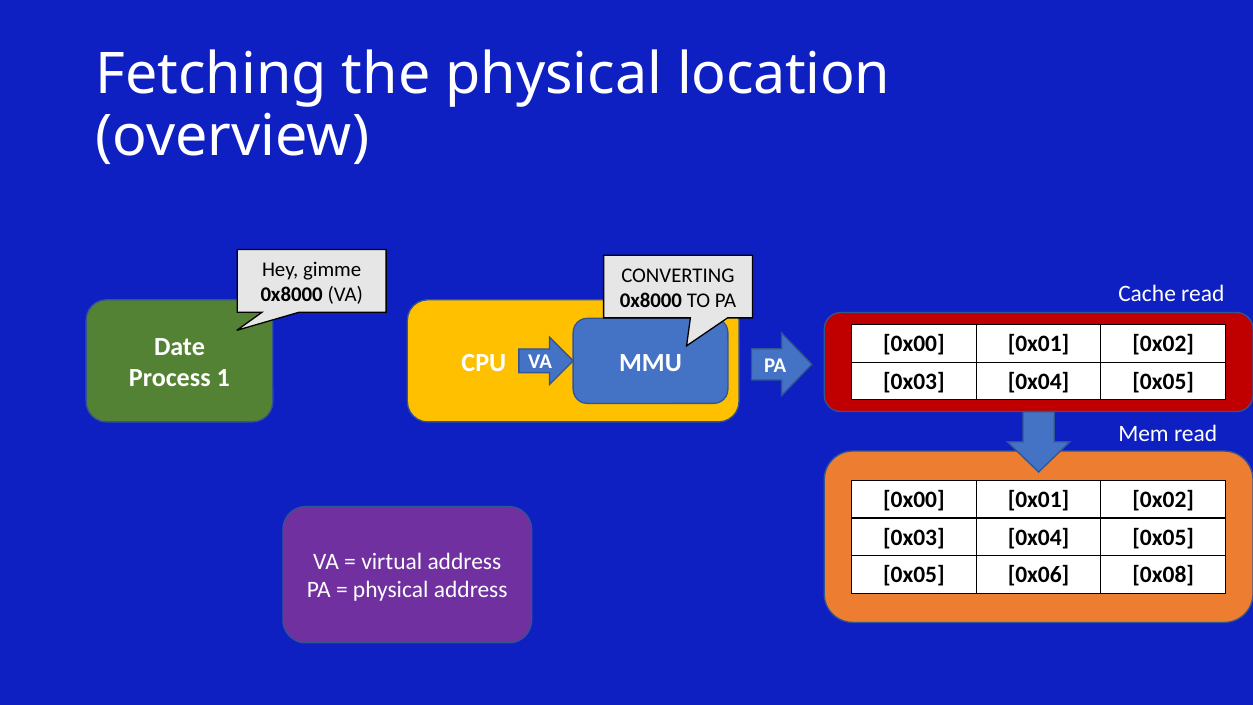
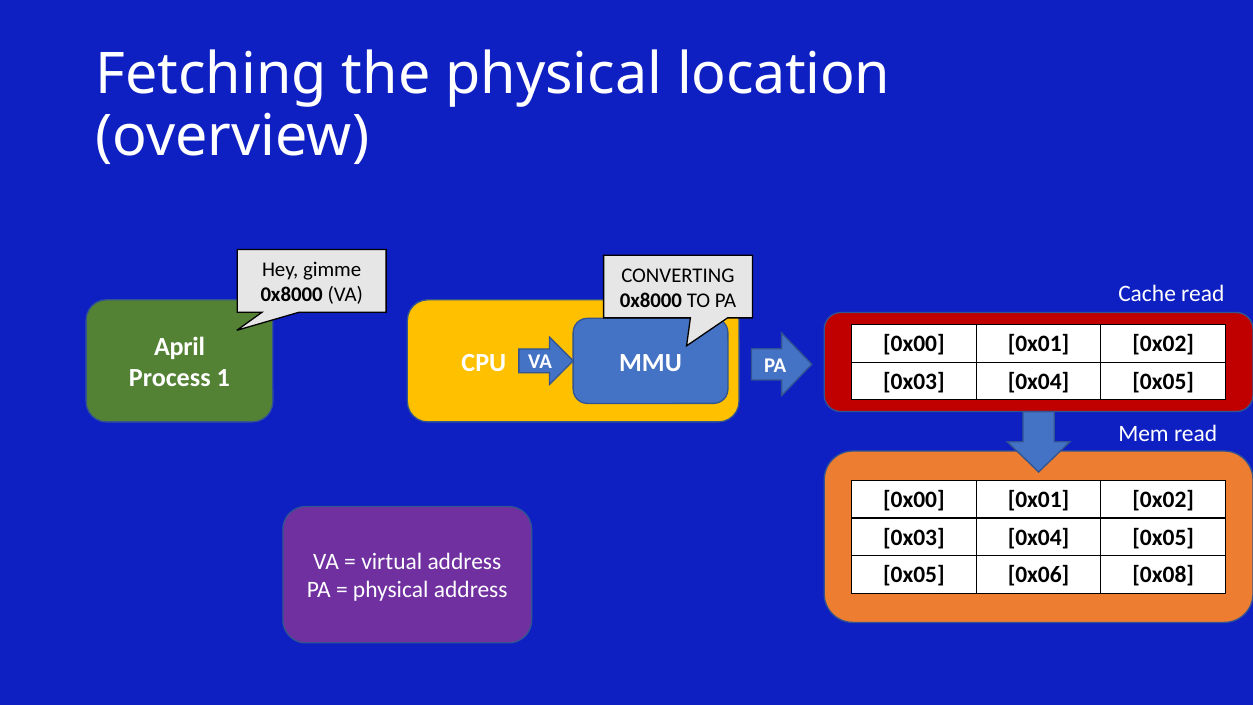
Date: Date -> April (180, 346)
